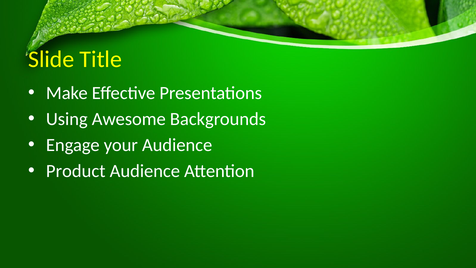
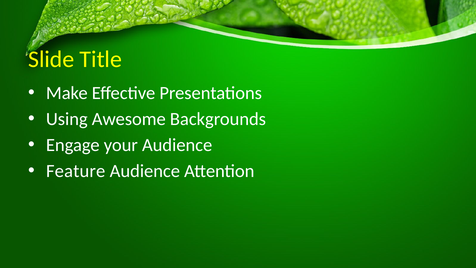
Product: Product -> Feature (76, 171)
